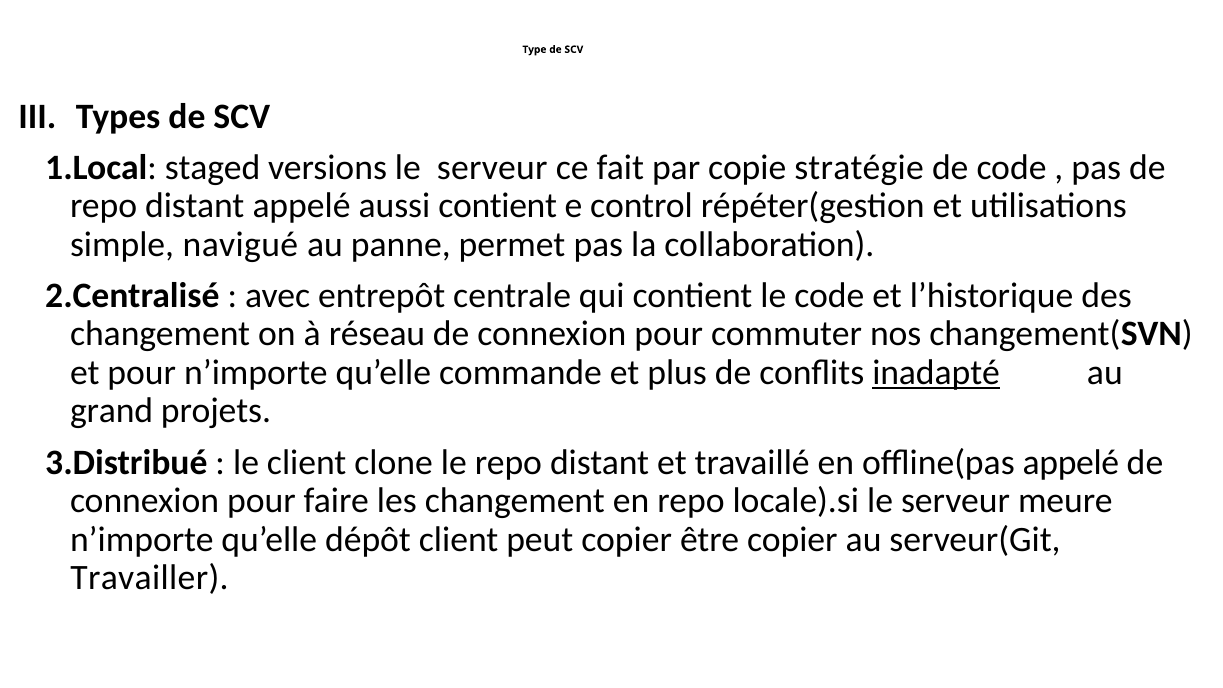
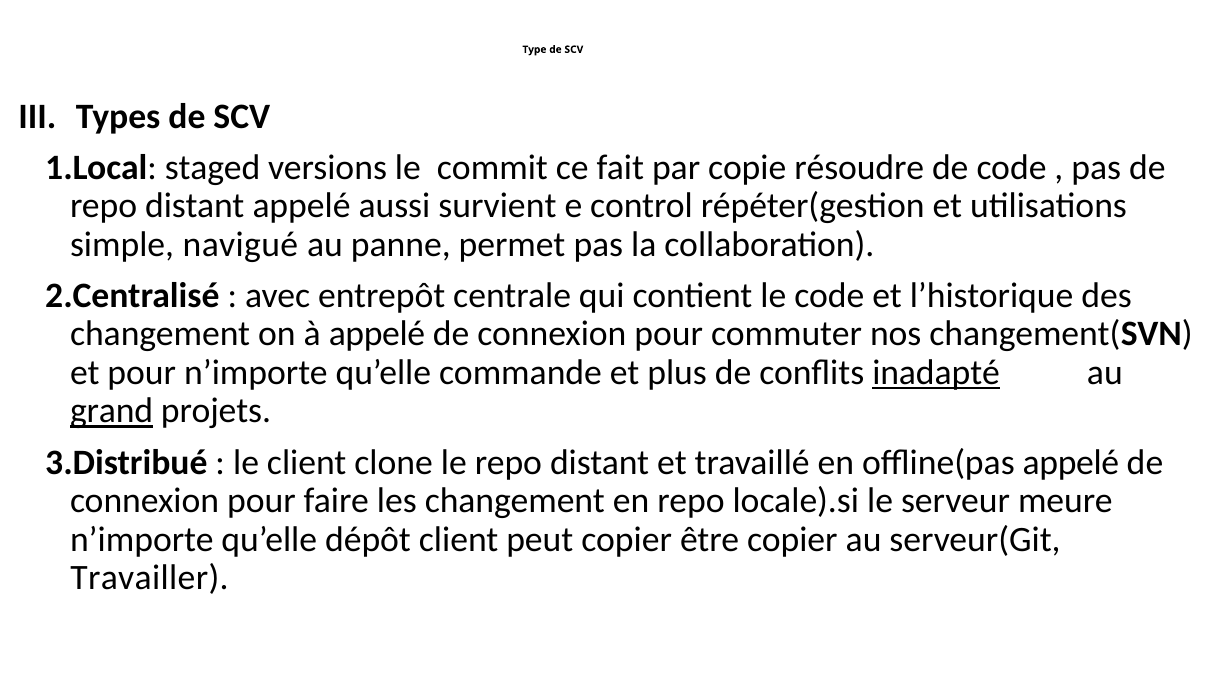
versions le serveur: serveur -> commit (492, 168)
stratégie: stratégie -> résoudre (859, 168)
aussi contient: contient -> survient (497, 206)
à réseau: réseau -> appelé (377, 334)
grand underline: none -> present (112, 411)
